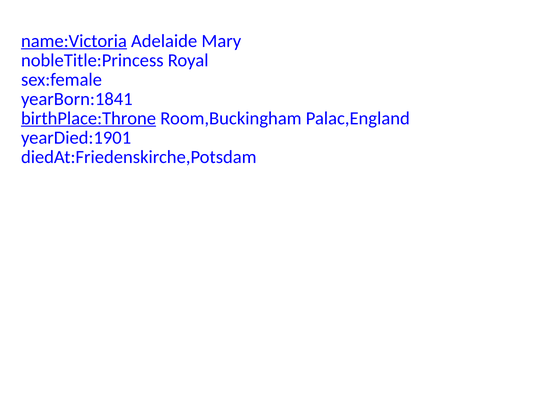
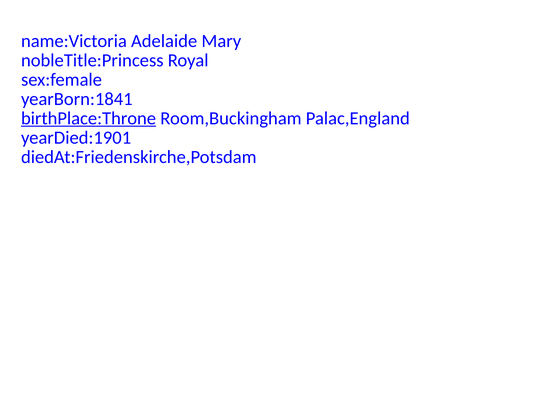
name:Victoria underline: present -> none (74, 41)
